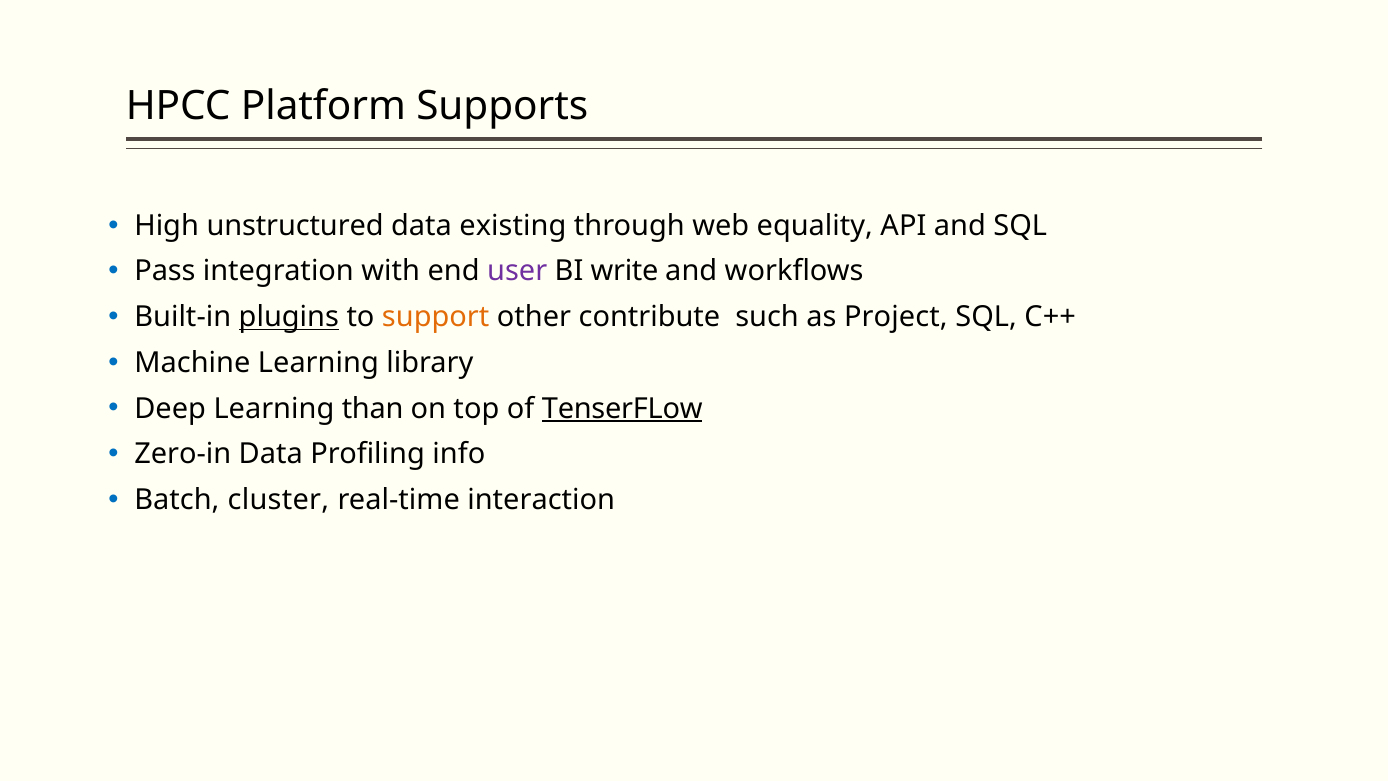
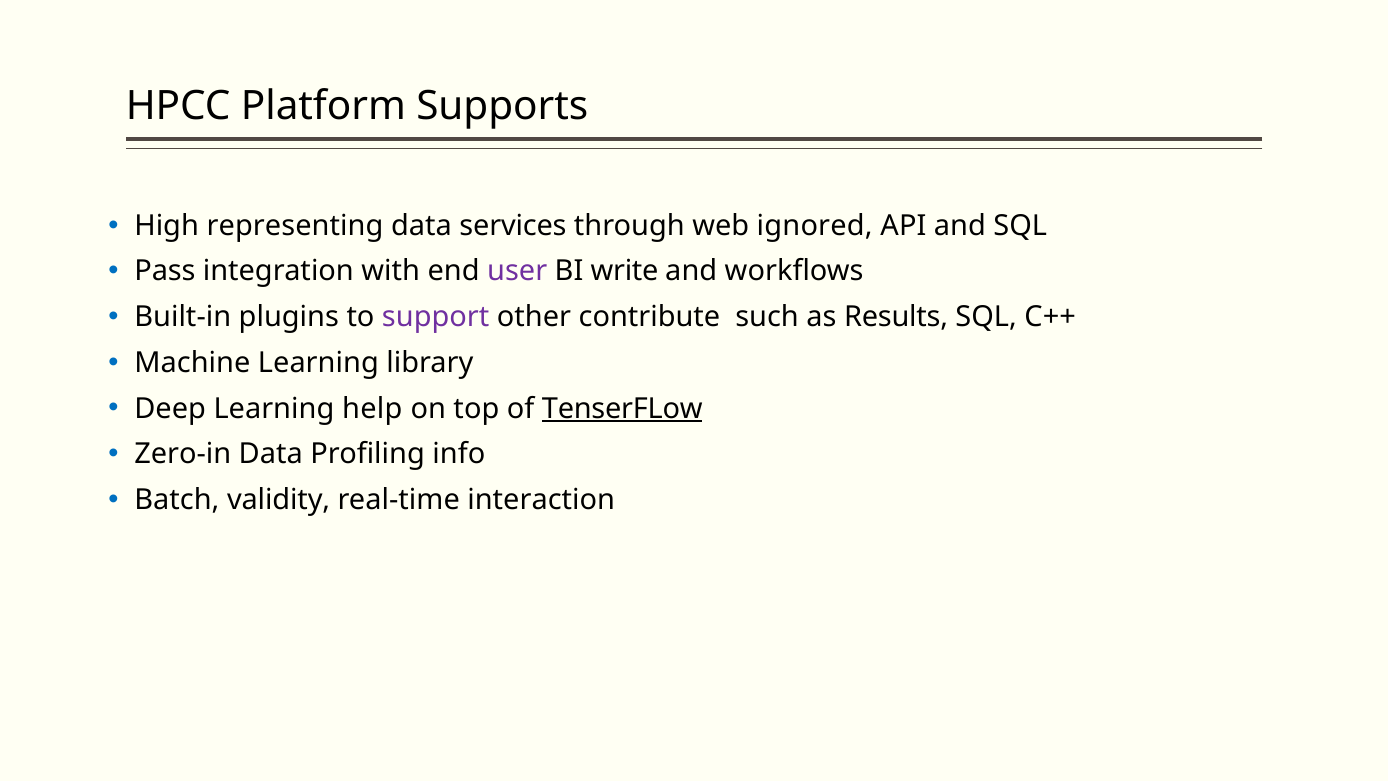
unstructured: unstructured -> representing (295, 226)
existing: existing -> services (513, 226)
equality: equality -> ignored (815, 226)
plugins underline: present -> none (289, 317)
support colour: orange -> purple (436, 317)
Project: Project -> Results (896, 317)
than: than -> help (372, 408)
cluster: cluster -> validity (279, 500)
